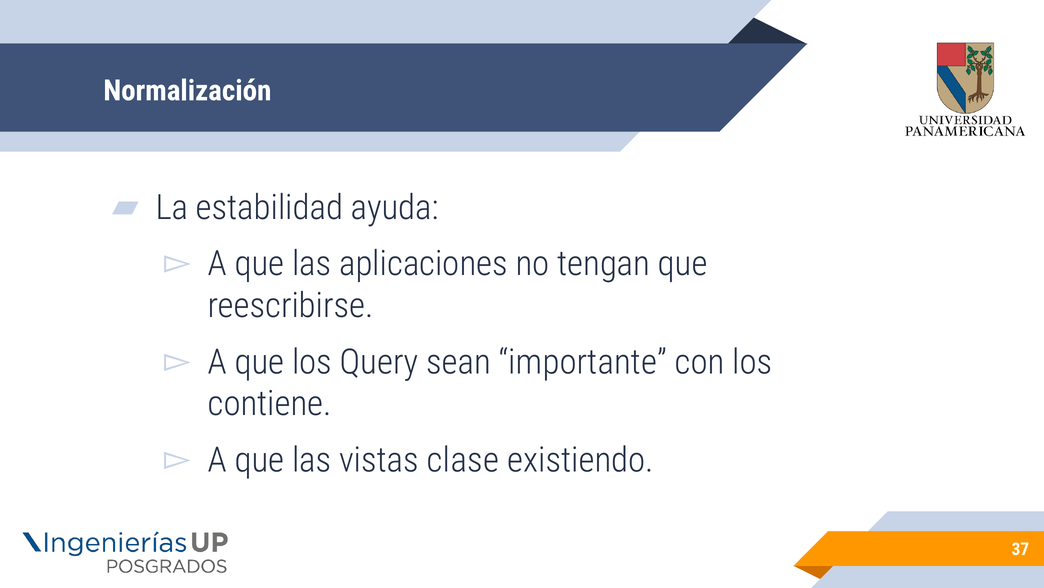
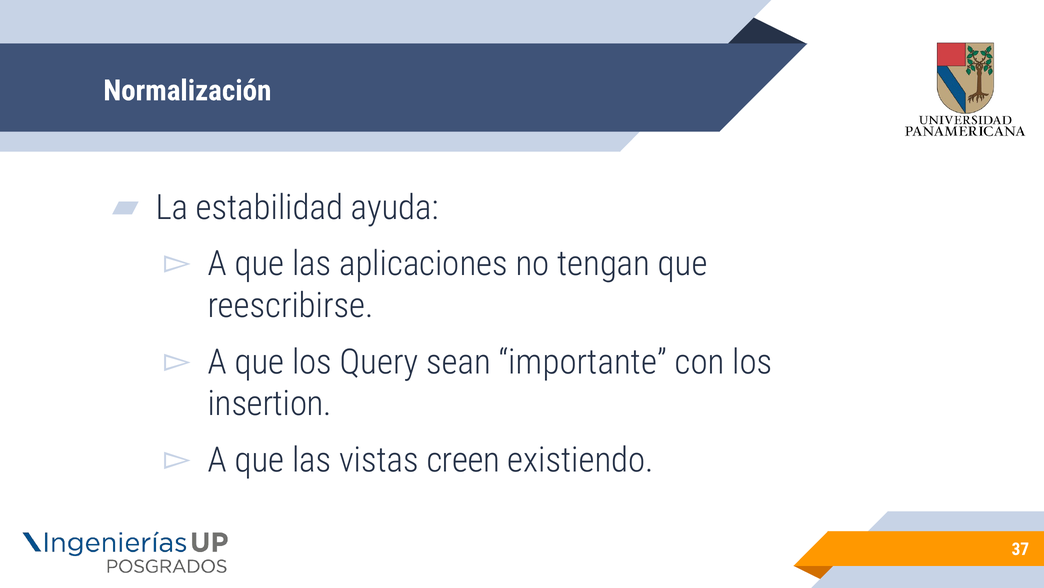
contiene: contiene -> insertion (270, 403)
clase: clase -> creen (463, 460)
